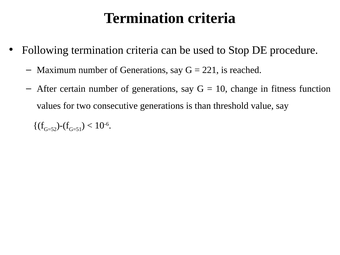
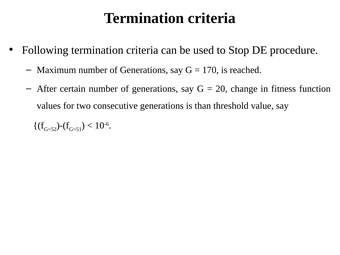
221: 221 -> 170 (210, 70)
10: 10 -> 20 (222, 89)
